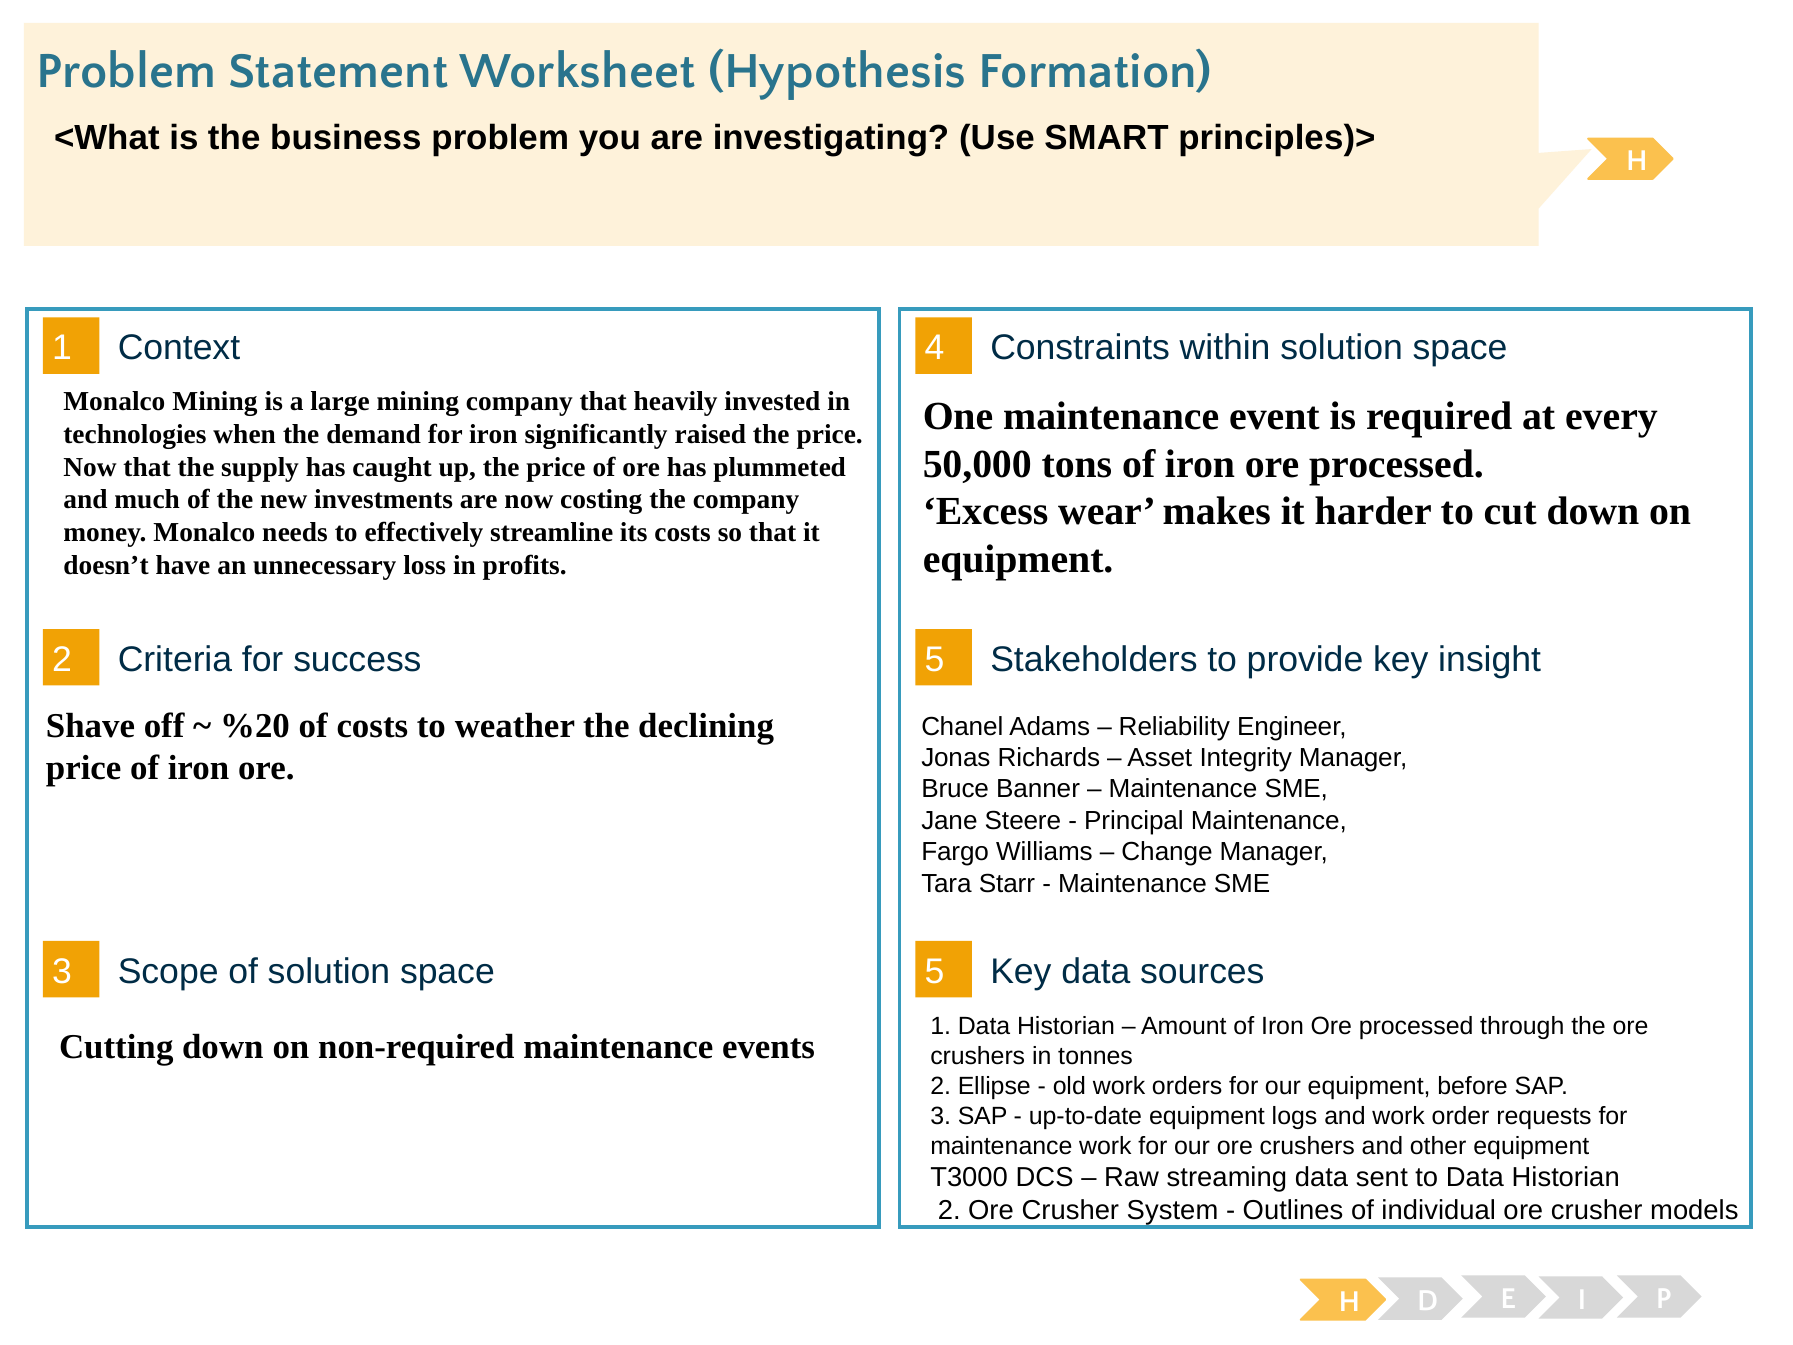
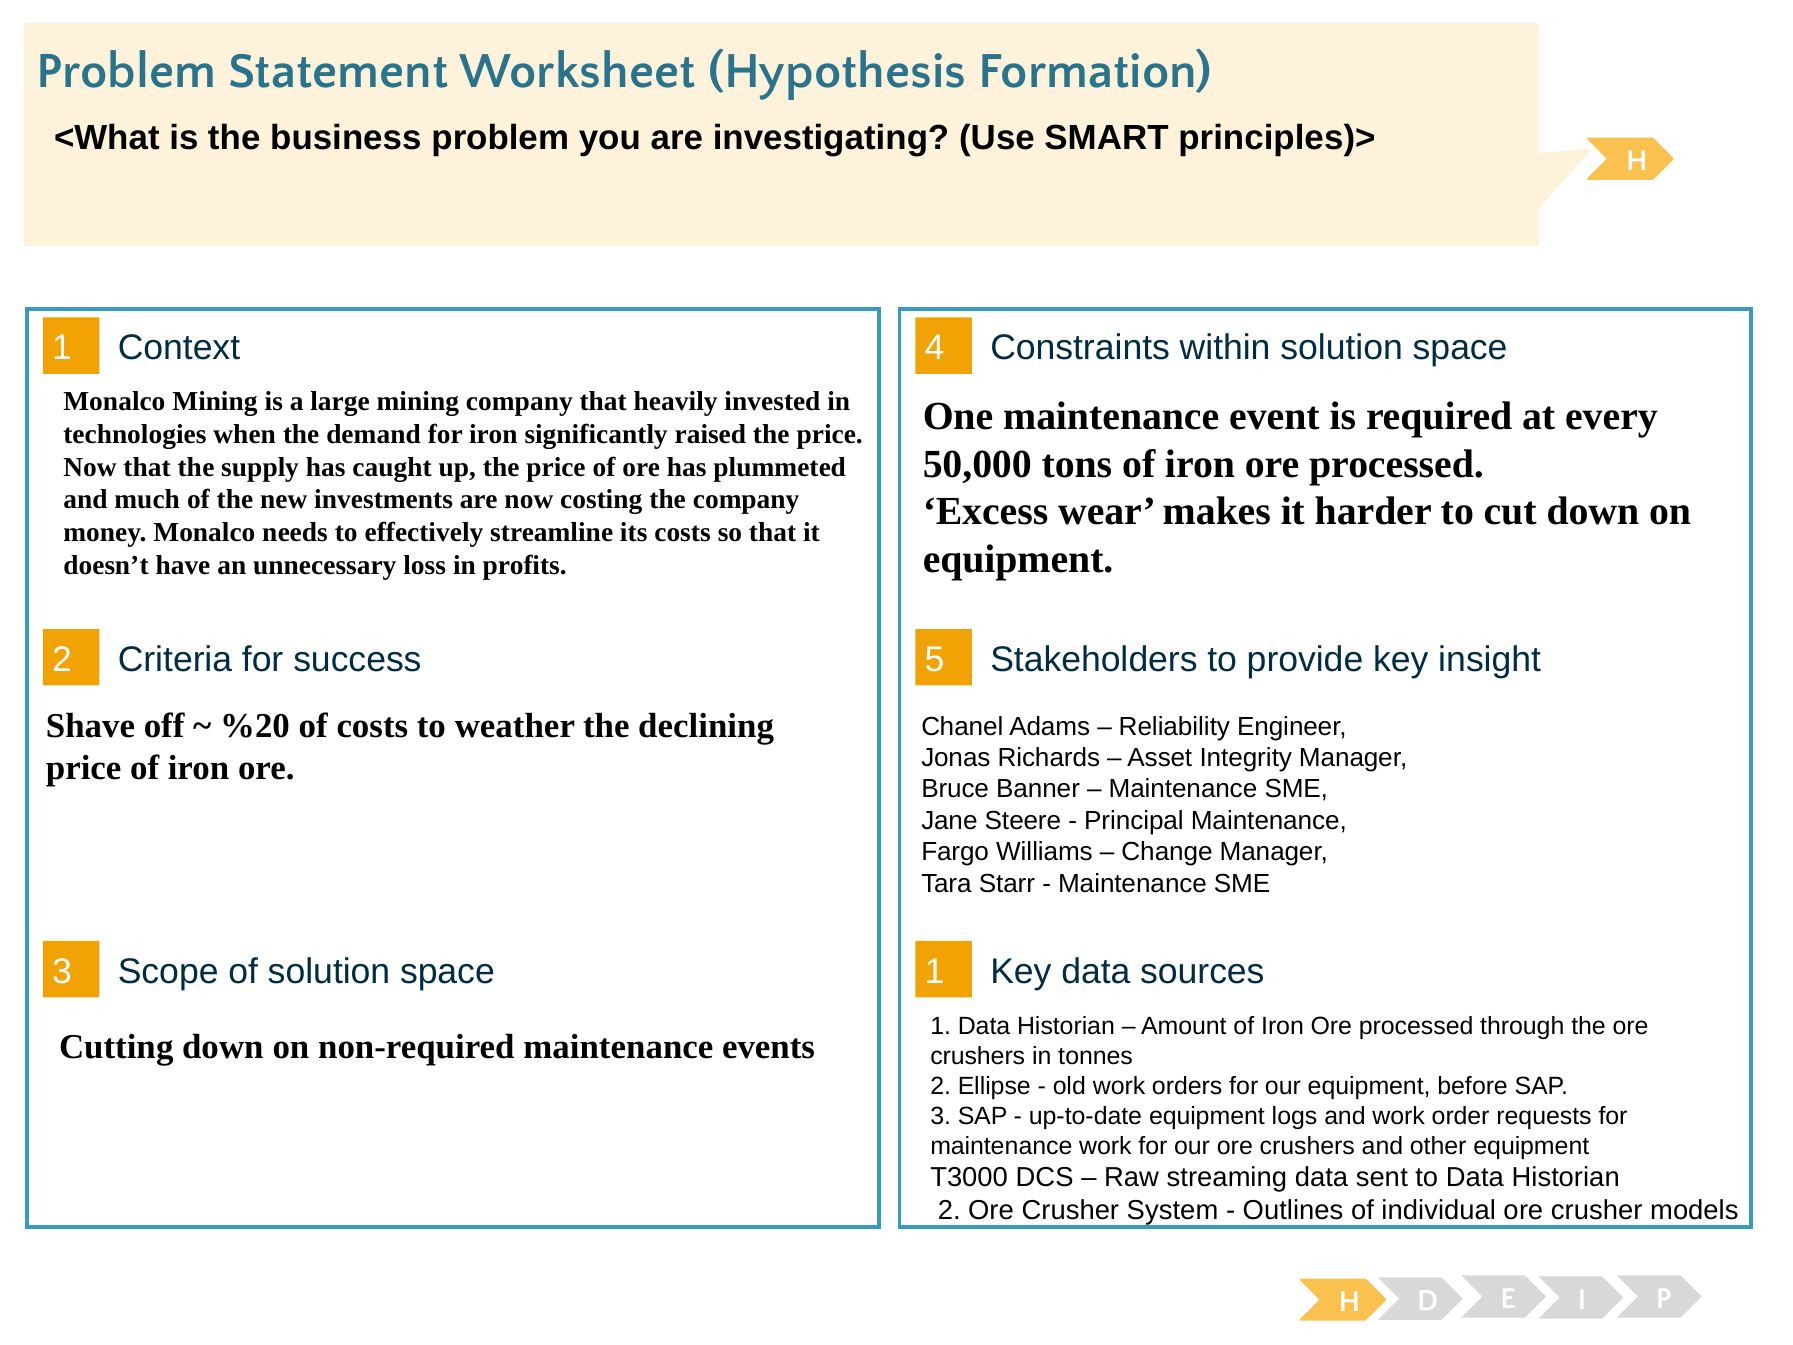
3 5: 5 -> 1 (935, 972)
